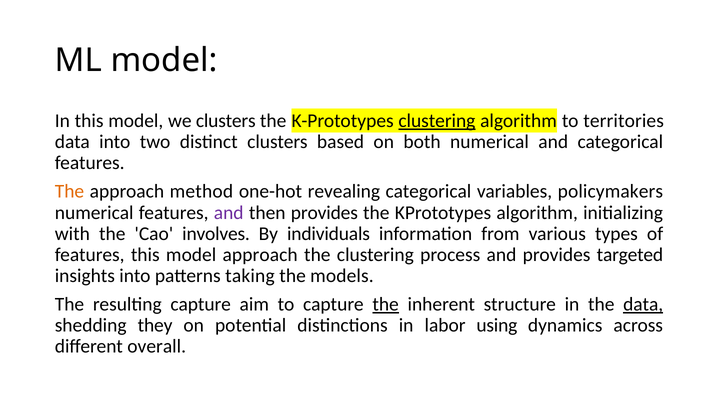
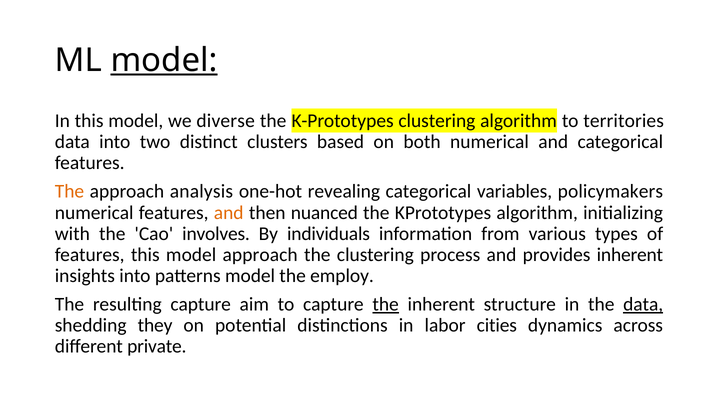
model underline: none -> present (164, 60)
we clusters: clusters -> diverse (226, 121)
clustering underline: present -> none (437, 121)
method: method -> analysis (201, 191)
and colour: purple -> orange (229, 212)
then provides: provides -> nuanced (324, 212)
provides targeted: targeted -> inherent (630, 254)
patterns taking: taking -> model (250, 275)
models: models -> employ (342, 275)
using: using -> cities (497, 325)
overall: overall -> private (157, 346)
